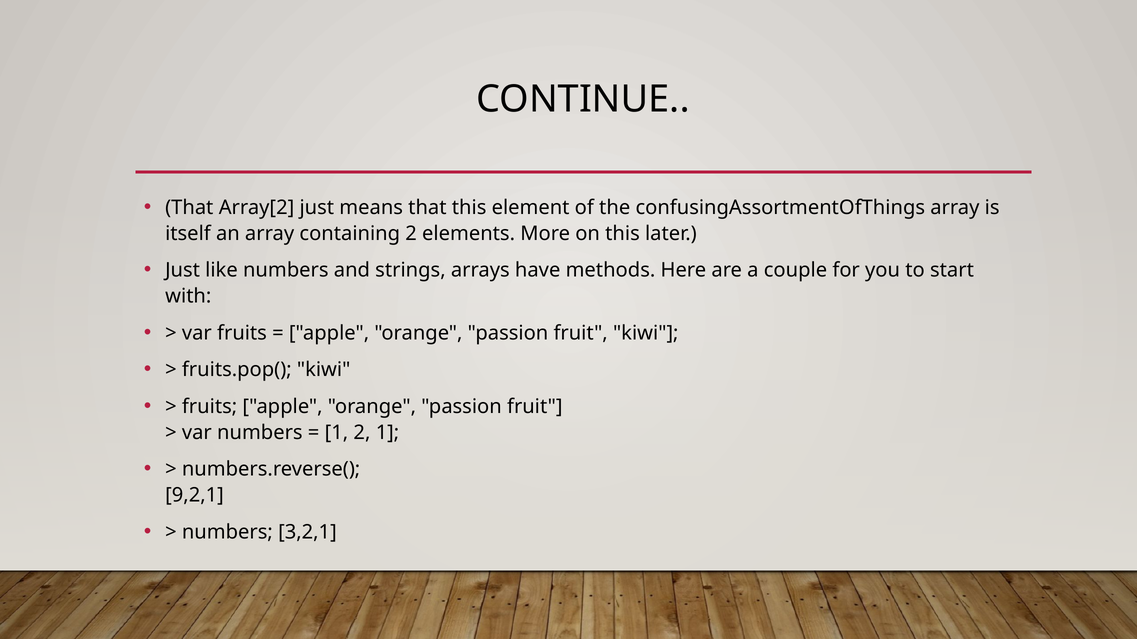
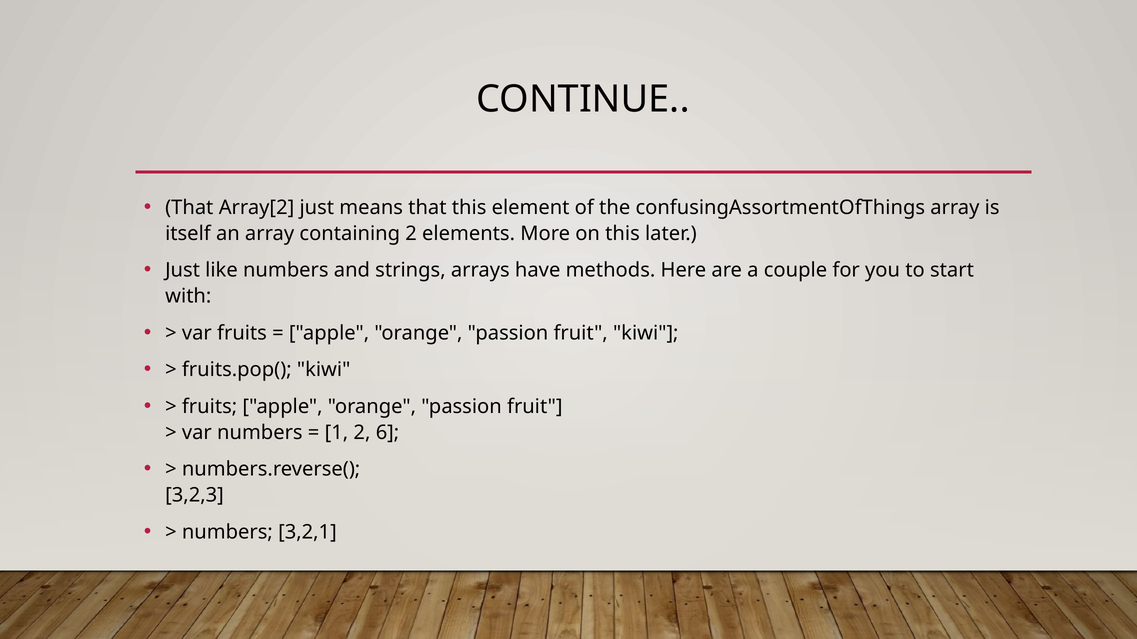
2 1: 1 -> 6 (387, 433)
9,2,1: 9,2,1 -> 3,2,3 (195, 496)
